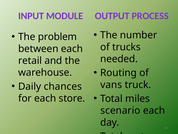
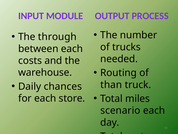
problem: problem -> through (57, 37)
retail: retail -> costs (30, 60)
vans: vans -> than (111, 84)
